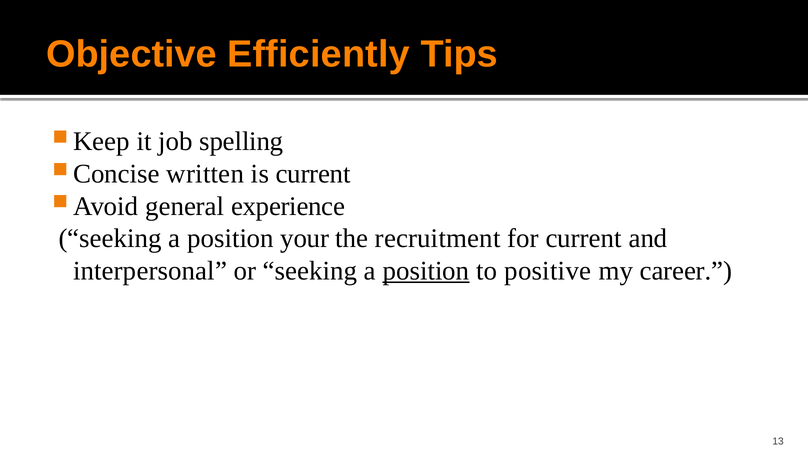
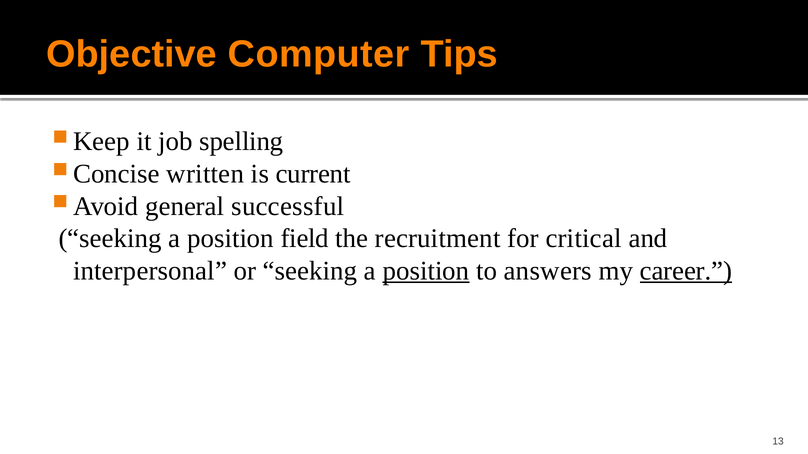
Efficiently: Efficiently -> Computer (319, 54)
experience: experience -> successful (288, 206)
your: your -> field (305, 239)
for current: current -> critical (584, 239)
positive: positive -> answers (548, 271)
career underline: none -> present (686, 271)
